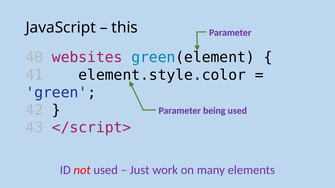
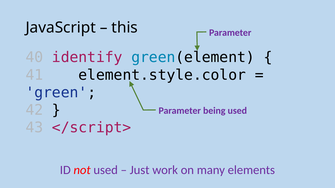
websites: websites -> identify (87, 58)
